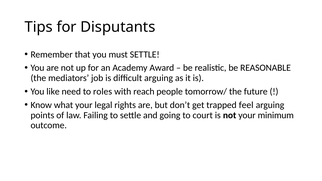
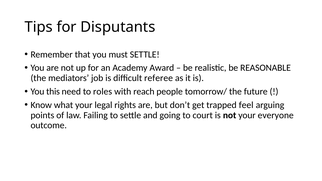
difficult arguing: arguing -> referee (159, 78)
like: like -> this (53, 92)
minimum: minimum -> everyone (276, 115)
